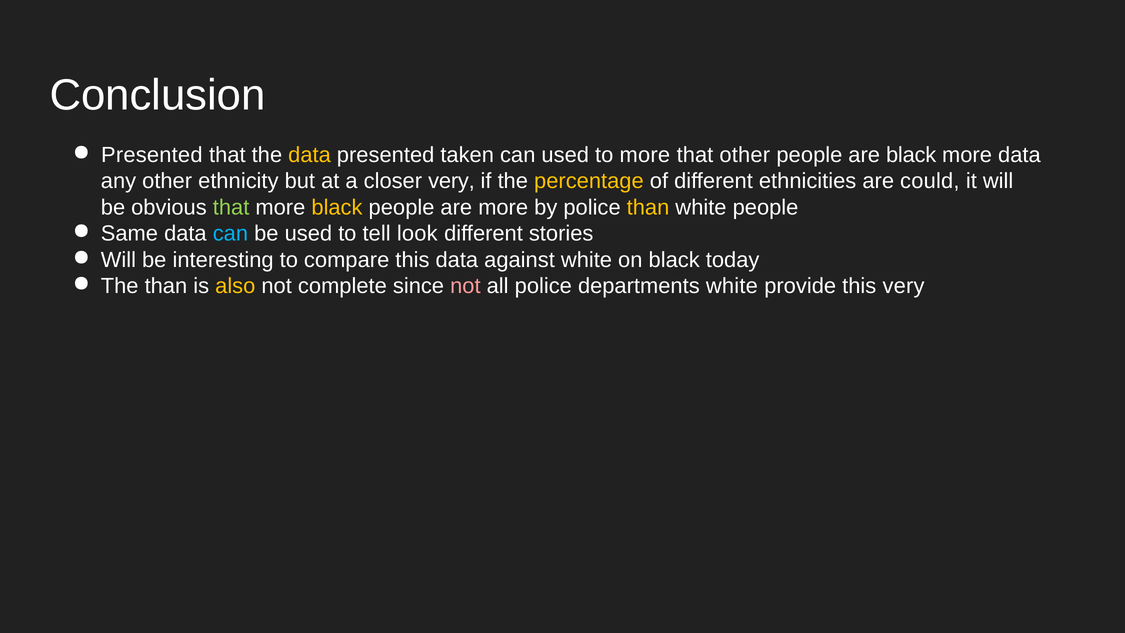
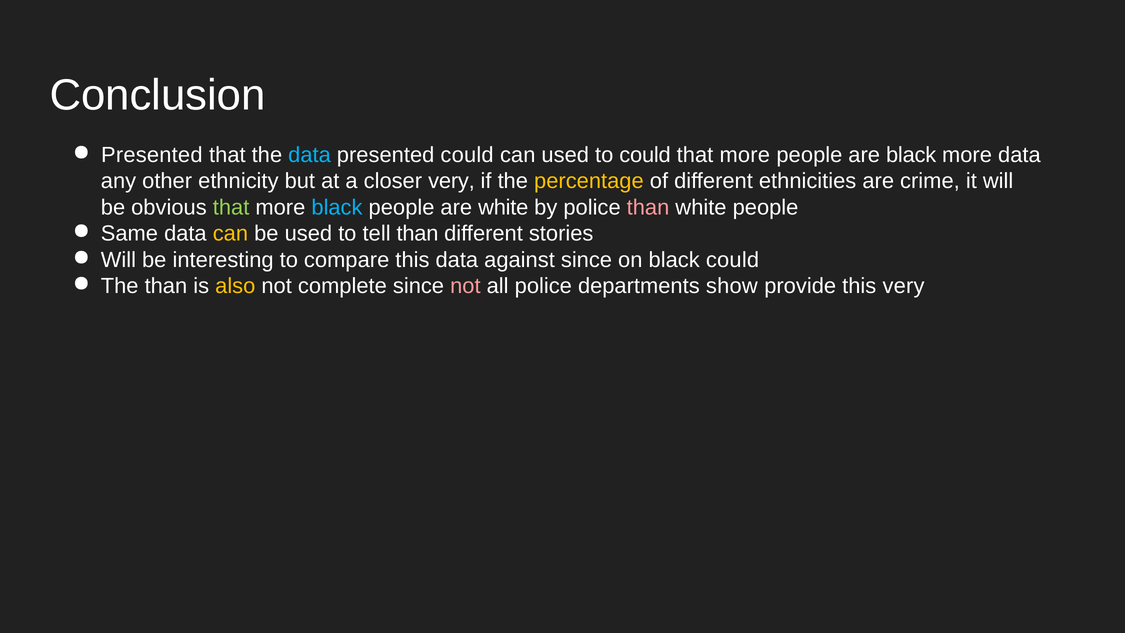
data colour: yellow -> light blue (310, 155)
presented taken: taken -> could (467, 155)
to more: more -> could (645, 155)
other: other -> more (745, 155)
could: could -> crime (930, 181)
black colour: yellow -> light blue (337, 207)
are more: more -> white (503, 207)
than colour: yellow -> pink (648, 207)
can colour: light blue -> yellow (230, 234)
tell look: look -> than (417, 234)
against white: white -> since (586, 260)
black today: today -> could (733, 260)
departments white: white -> show (732, 286)
